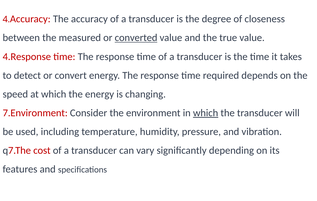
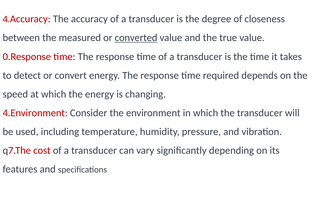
4.Response: 4.Response -> 0.Response (27, 57)
7.Environment: 7.Environment -> 4.Environment (35, 113)
which underline: present -> none (206, 113)
